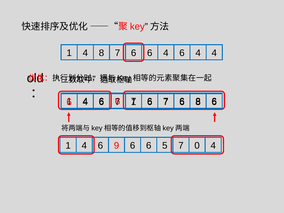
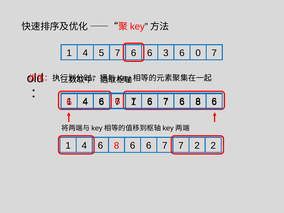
4 8: 8 -> 5 (101, 53)
4: 4 -> 3 (166, 53)
1 4: 4 -> 0 (198, 53)
4: 4 -> 7 (214, 53)
4 6 9: 9 -> 8 (116, 146)
5: 5 -> 7 (165, 146)
1 0: 0 -> 2 (197, 146)
4: 4 -> 2 (213, 146)
